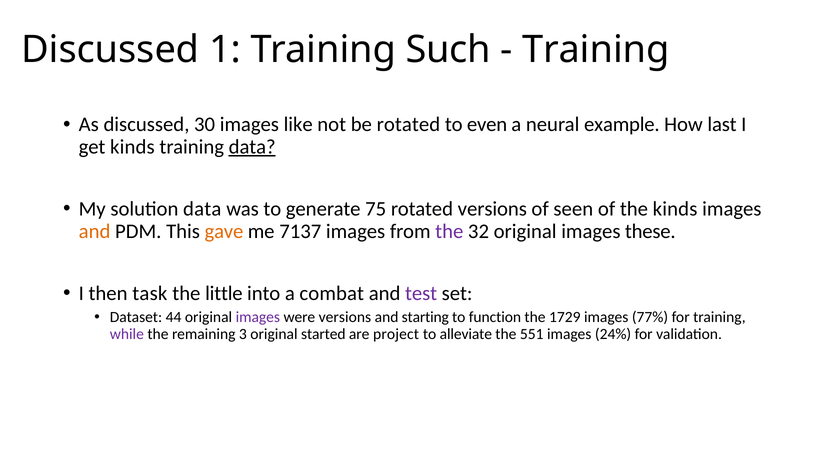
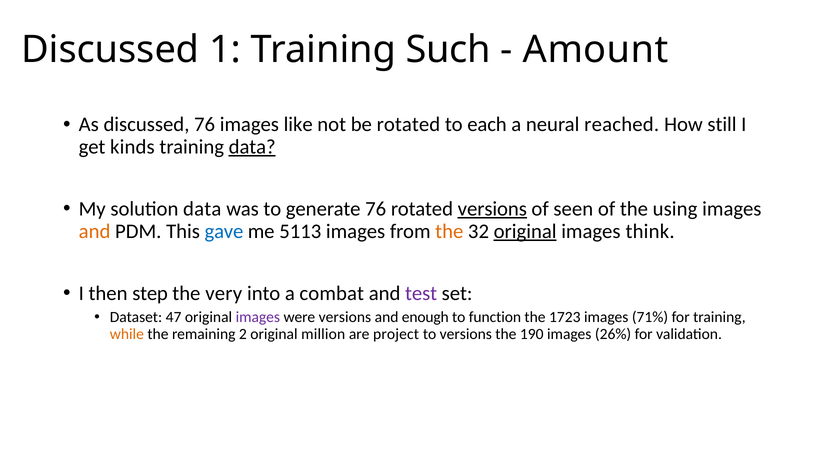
Training: Training -> Amount (596, 50)
discussed 30: 30 -> 76 (205, 125)
even: even -> each (487, 125)
example: example -> reached (622, 125)
last: last -> still (722, 125)
generate 75: 75 -> 76 (376, 209)
versions underline: none -> present (492, 209)
the kinds: kinds -> using (675, 209)
gave colour: orange -> blue (224, 231)
7137: 7137 -> 5113 (300, 231)
the colour: purple -> orange (449, 231)
original underline: none -> present (525, 231)
these: these -> think (650, 231)
task: task -> step (150, 293)
little: little -> very (224, 293)
44: 44 -> 47 (174, 317)
starting: starting -> enough (425, 317)
1729: 1729 -> 1723 (565, 317)
77%: 77% -> 71% (650, 317)
while colour: purple -> orange (127, 334)
3: 3 -> 2 (243, 334)
started: started -> million (323, 334)
to alleviate: alleviate -> versions (466, 334)
551: 551 -> 190 (532, 334)
24%: 24% -> 26% (613, 334)
